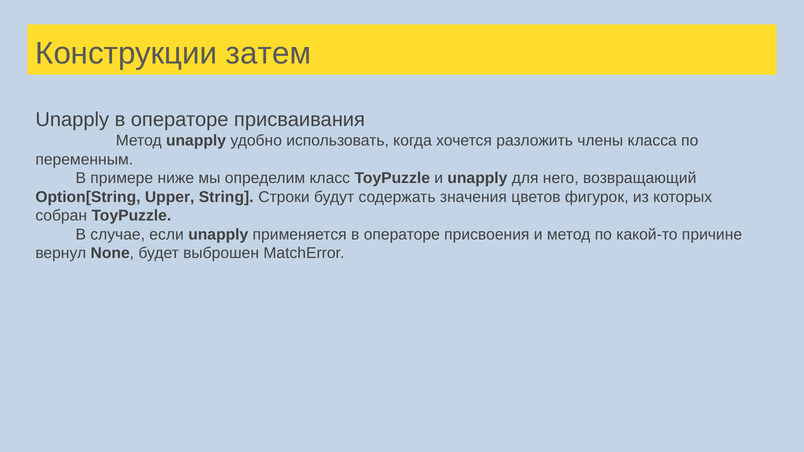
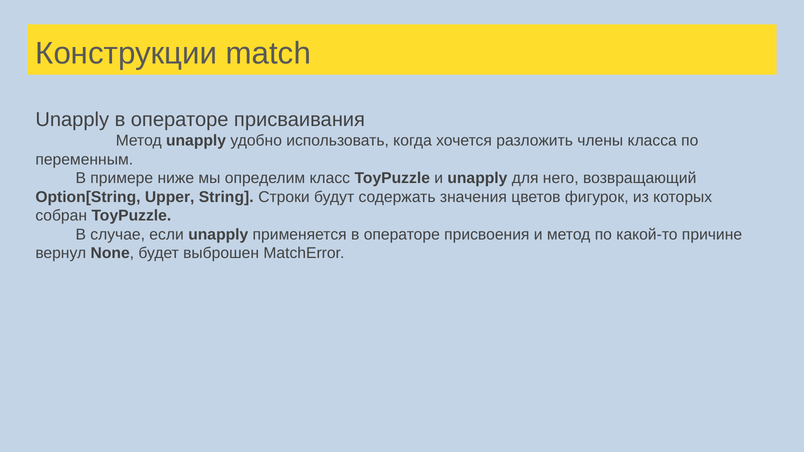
затем: затем -> match (268, 53)
